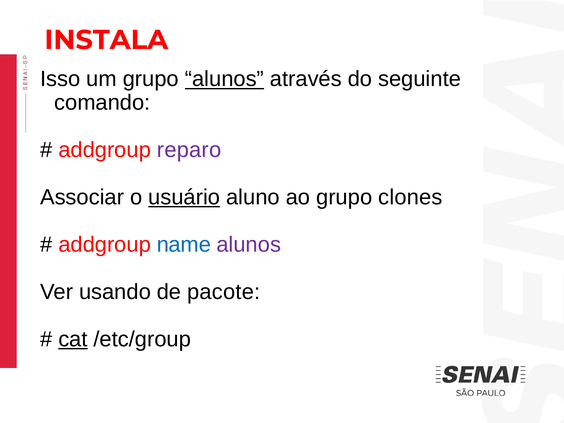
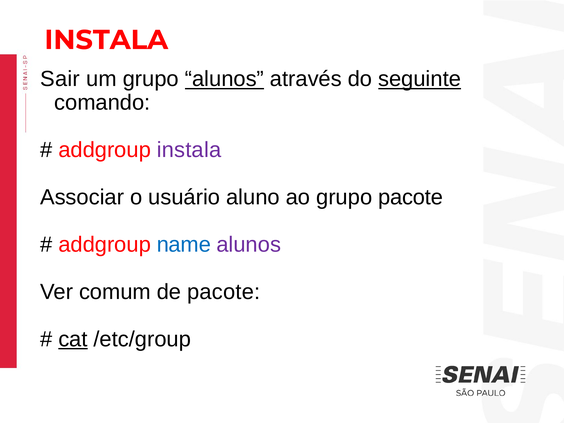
Isso: Isso -> Sair (60, 79)
seguinte underline: none -> present (420, 79)
addgroup reparo: reparo -> instala (189, 150)
usuário underline: present -> none (184, 197)
grupo clones: clones -> pacote (411, 197)
usando: usando -> comum (115, 292)
